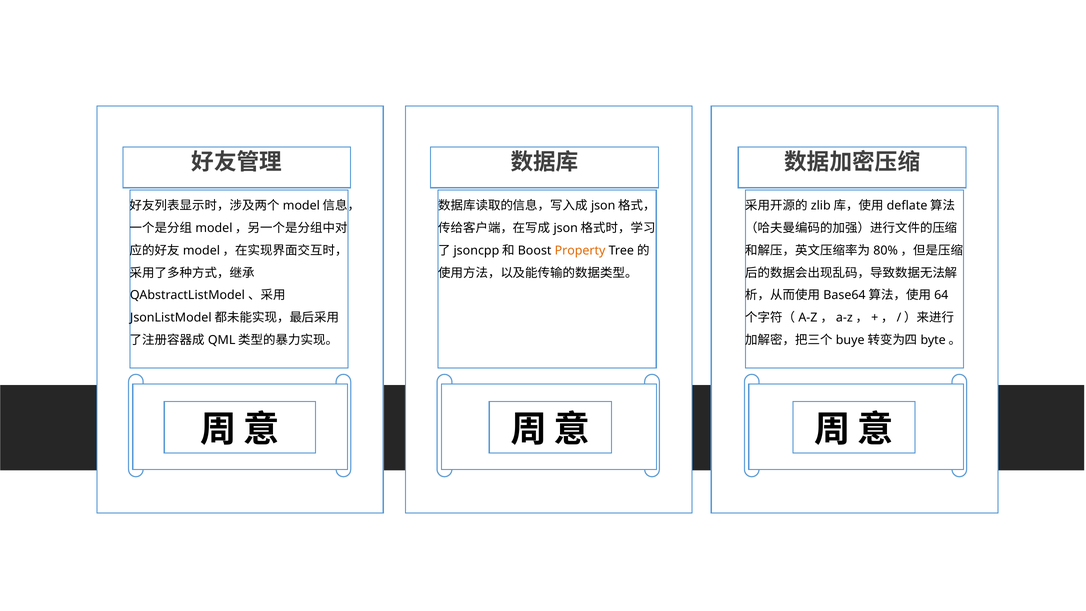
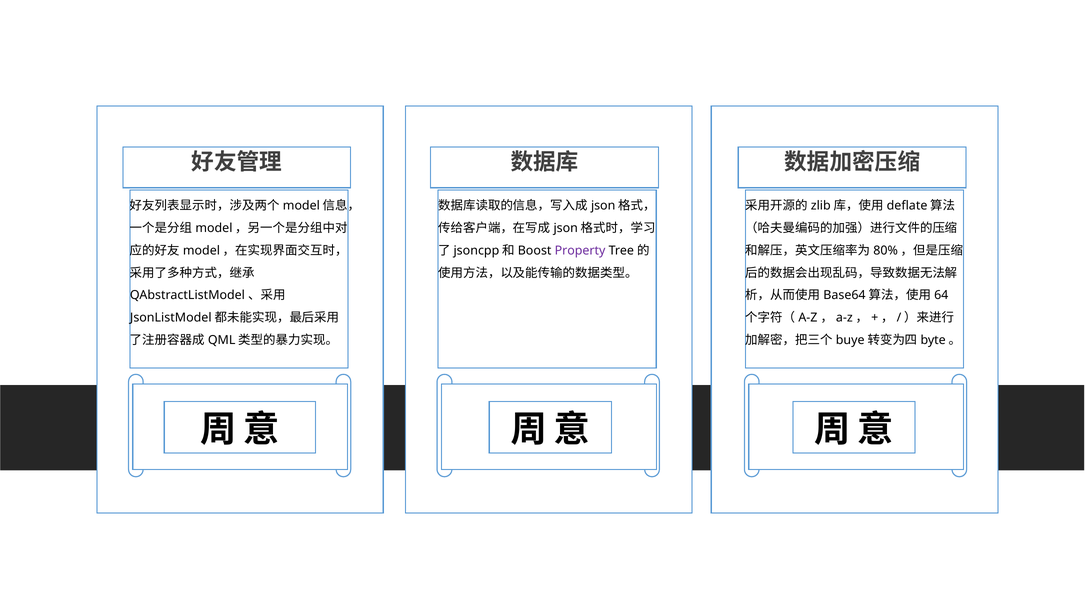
Property colour: orange -> purple (580, 250)
